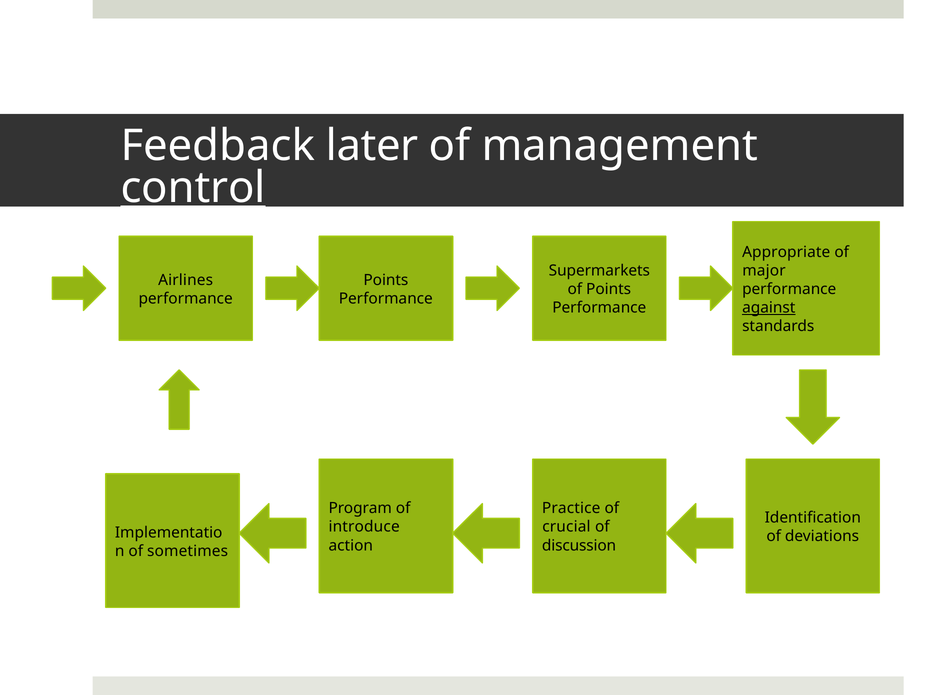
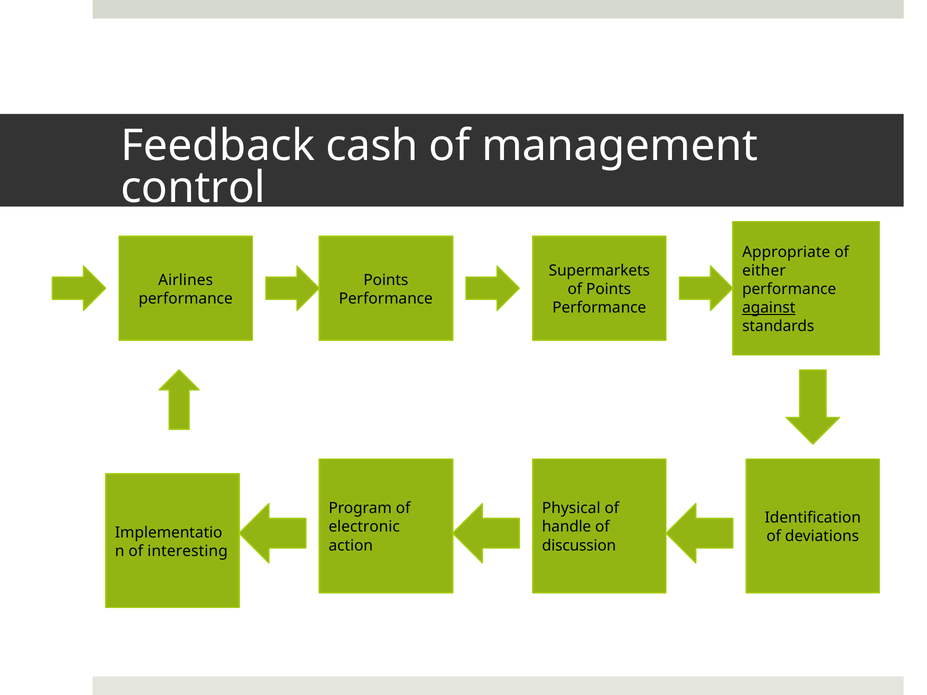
later: later -> cash (372, 146)
control underline: present -> none (193, 188)
major: major -> either (764, 271)
Practice: Practice -> Physical (571, 509)
introduce: introduce -> electronic (364, 527)
crucial: crucial -> handle (567, 527)
sometimes: sometimes -> interesting (188, 551)
